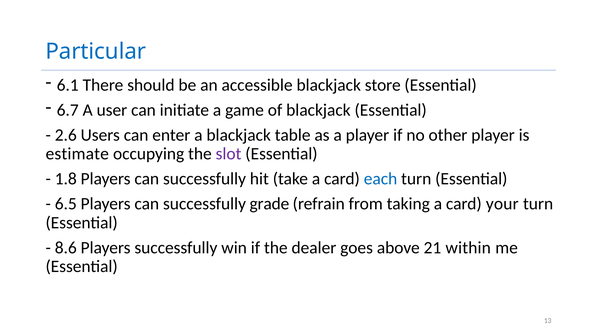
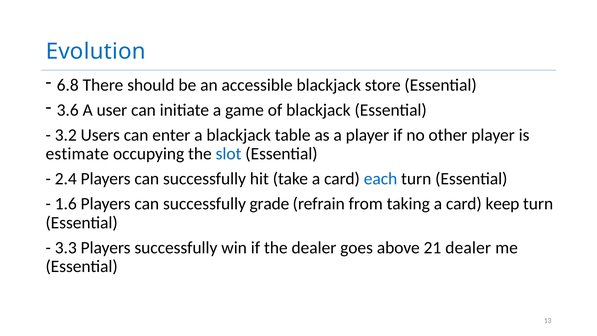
Particular: Particular -> Evolution (96, 51)
6.1: 6.1 -> 6.8 (68, 85)
6.7: 6.7 -> 3.6 (68, 110)
2.6: 2.6 -> 3.2 (66, 135)
slot colour: purple -> blue (229, 154)
1.8: 1.8 -> 2.4 (66, 179)
6.5: 6.5 -> 1.6 (66, 204)
your: your -> keep (502, 204)
8.6: 8.6 -> 3.3 (66, 247)
21 within: within -> dealer (468, 247)
